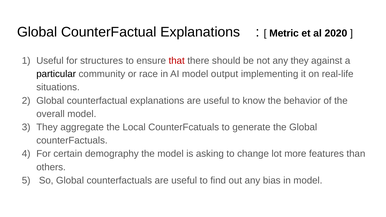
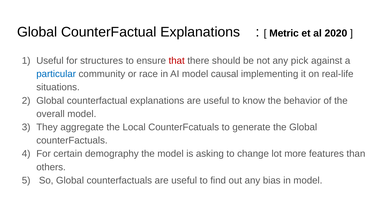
any they: they -> pick (300, 61)
particular colour: black -> blue (56, 74)
output: output -> causal (225, 74)
